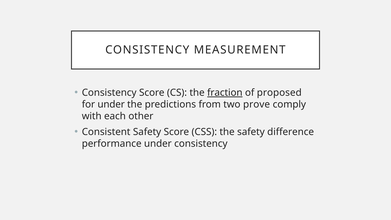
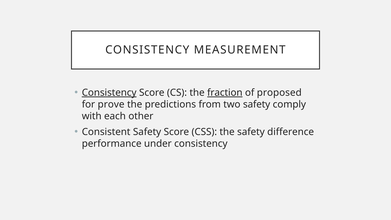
Consistency underline: none -> present (109, 93)
for under: under -> prove (111, 104)
two prove: prove -> safety (257, 104)
